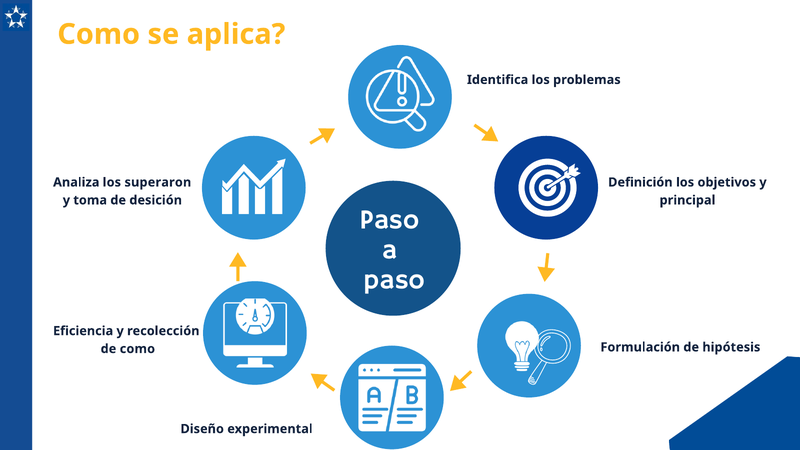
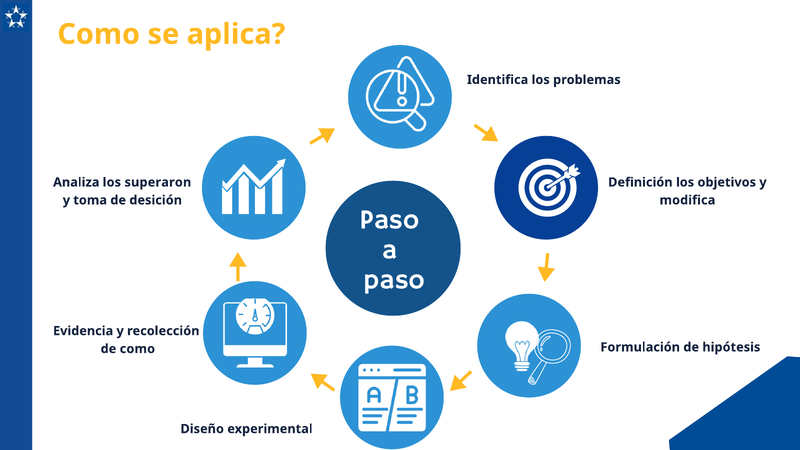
principal: principal -> modifica (687, 200)
Eficiencia: Eficiencia -> Evidencia (83, 331)
